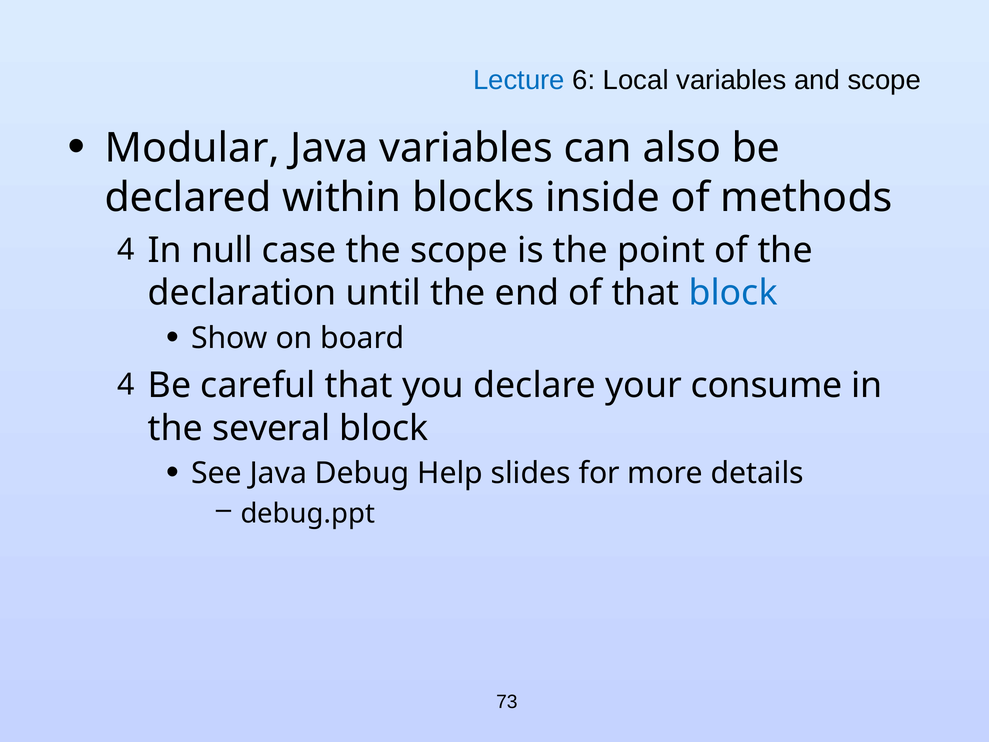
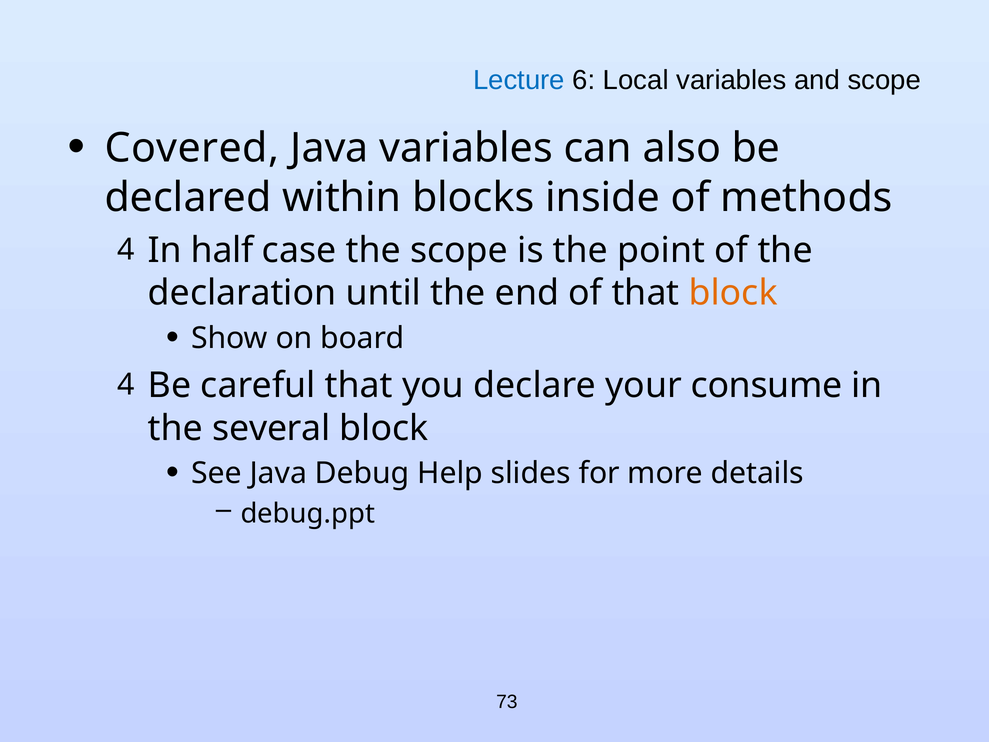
Modular: Modular -> Covered (192, 148)
null: null -> half (222, 250)
block colour: blue -> orange (733, 293)
